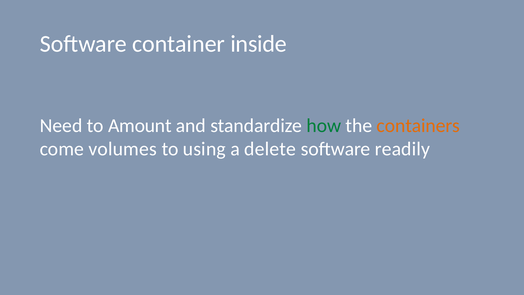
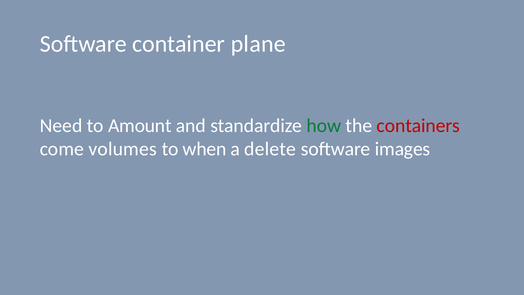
inside: inside -> plane (258, 44)
containers colour: orange -> red (418, 125)
using: using -> when (205, 149)
readily: readily -> images (403, 149)
